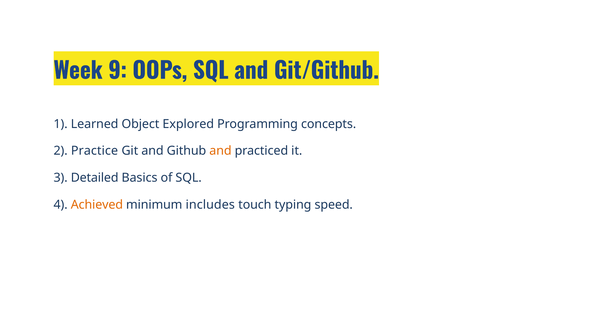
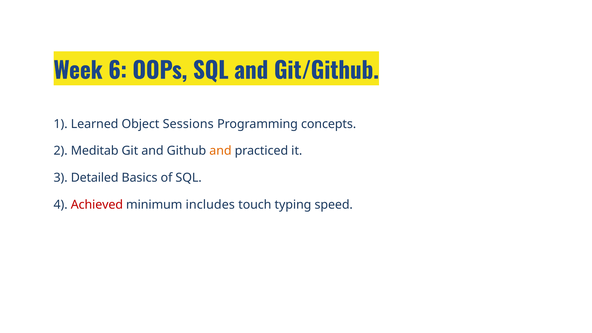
9: 9 -> 6 (118, 71)
Explored: Explored -> Sessions (188, 124)
Practice: Practice -> Meditab (95, 151)
Achieved colour: orange -> red (97, 205)
